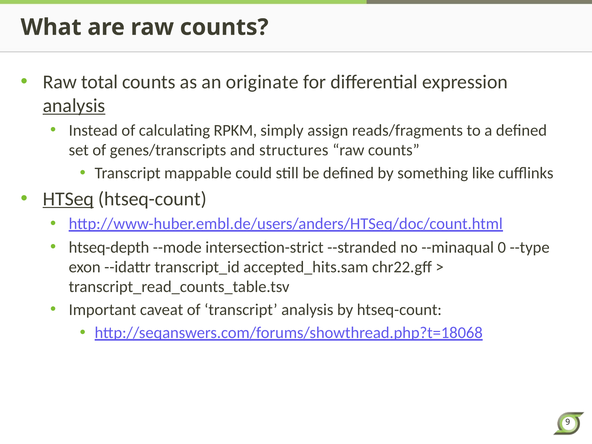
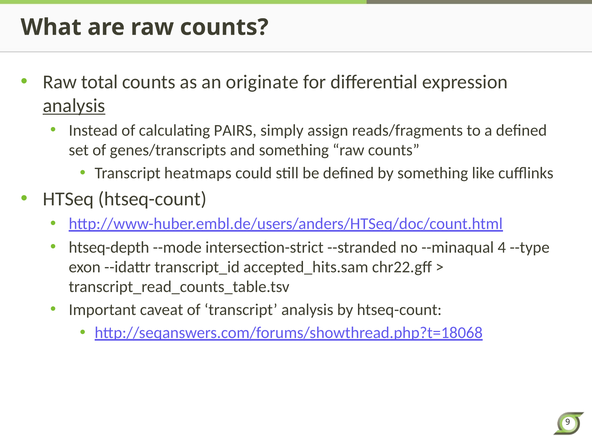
RPKM: RPKM -> PAIRS (235, 130)
and structures: structures -> something (294, 150)
mappable: mappable -> heatmaps (198, 173)
HTSeq underline: present -> none (68, 199)
0: 0 -> 4 (502, 247)
